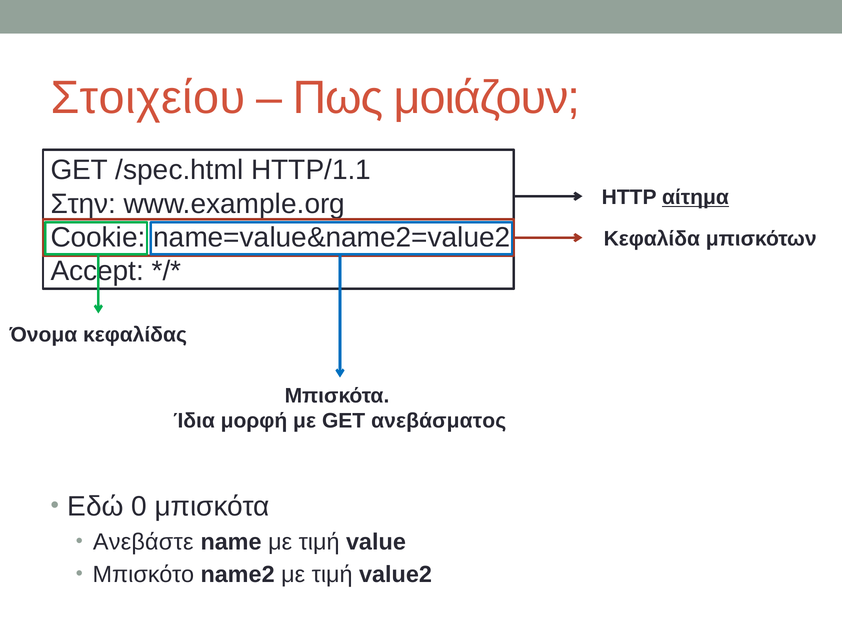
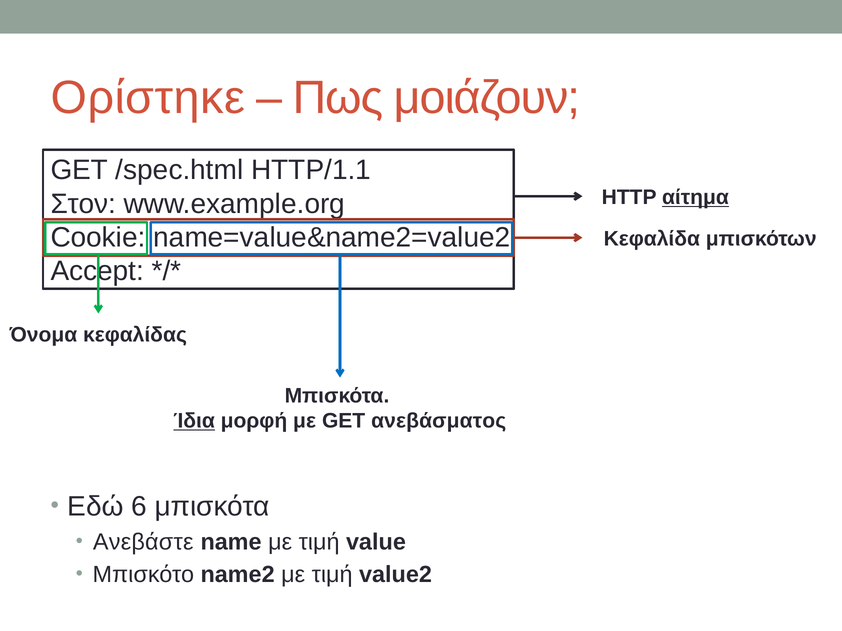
Στοιχείου: Στοιχείου -> Ορίστηκε (148, 98)
Στην: Στην -> Στον (83, 204)
Ίδια underline: none -> present (194, 421)
0: 0 -> 6 (139, 507)
